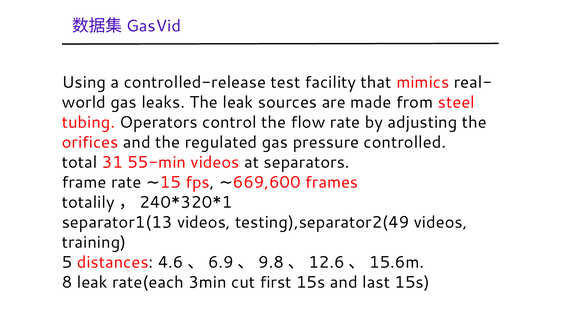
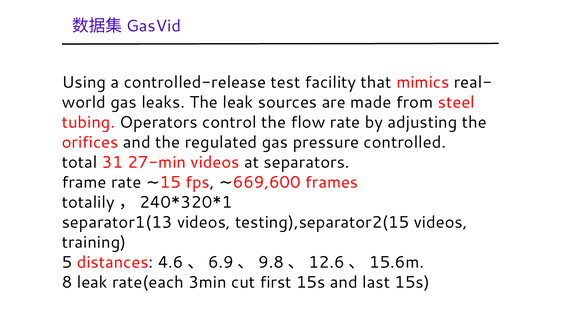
55-min: 55-min -> 27-min (157, 162)
testing),separator2(49: testing),separator2(49 -> testing),separator2(15 (322, 222)
